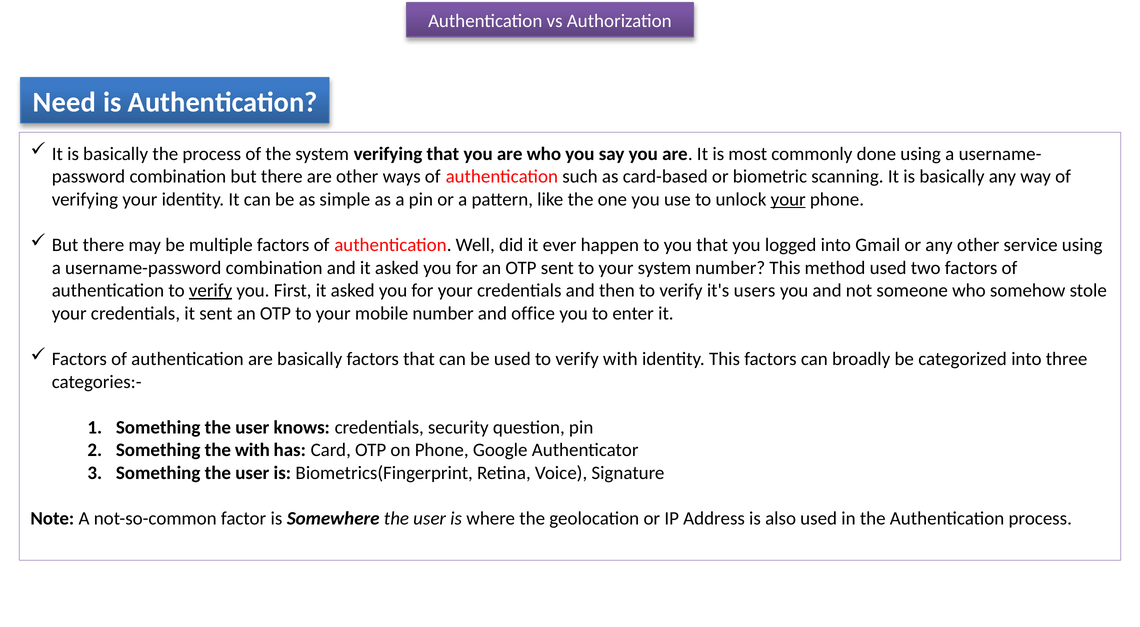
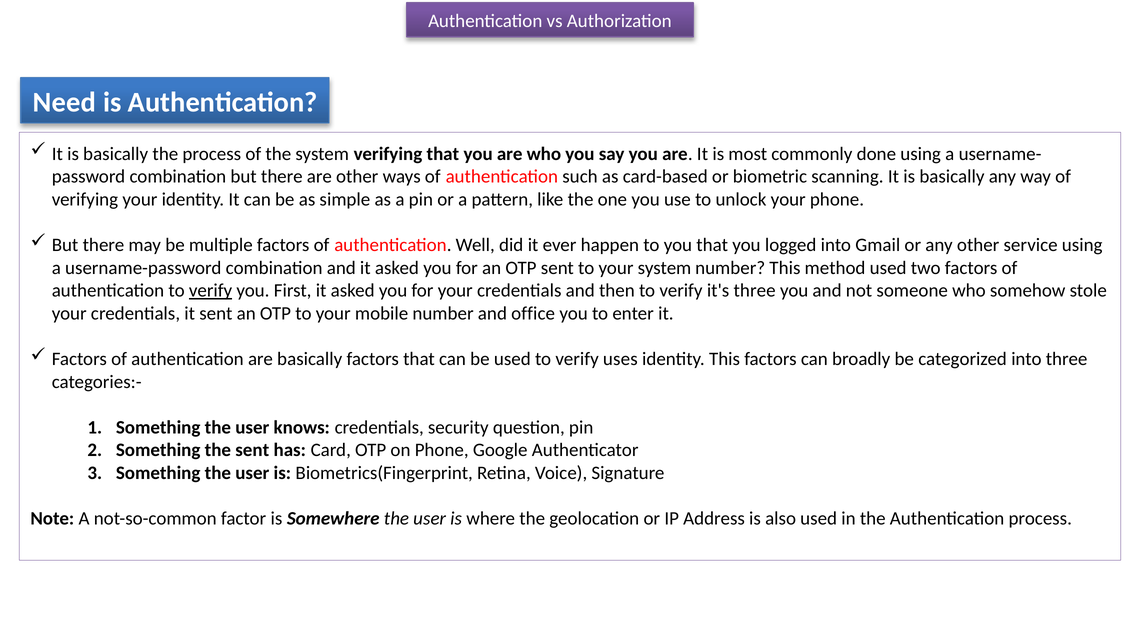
your underline: present -> none (788, 199)
it's users: users -> three (755, 291)
verify with: with -> uses (620, 359)
the with: with -> sent (252, 450)
